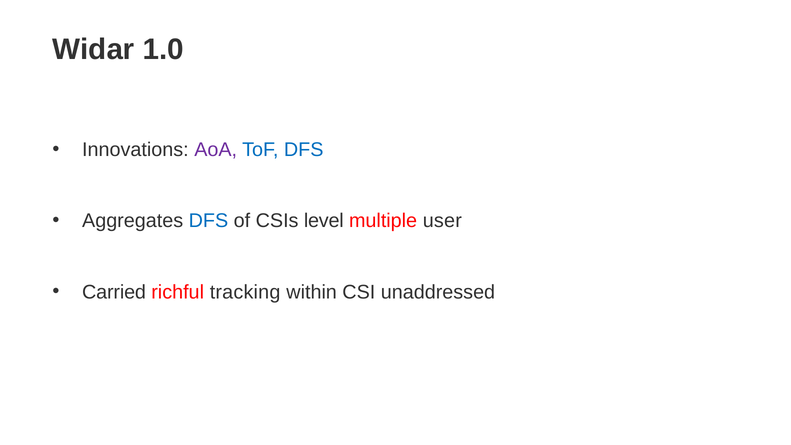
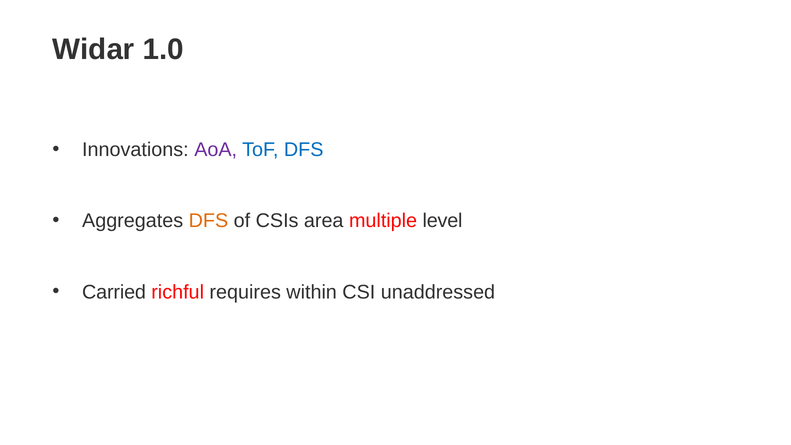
DFS colour: blue -> orange (208, 221)
level: level -> area (324, 221)
user: user -> level (443, 221)
tracking: tracking -> requires (245, 292)
